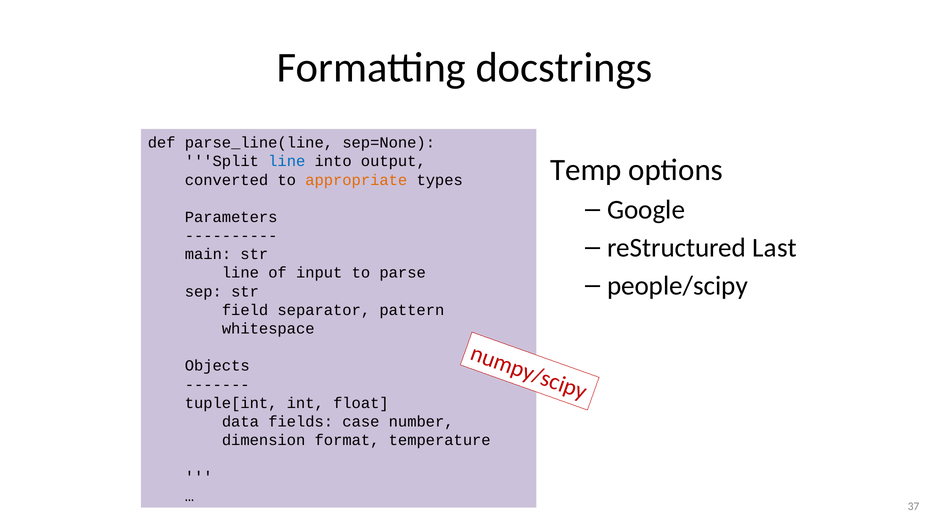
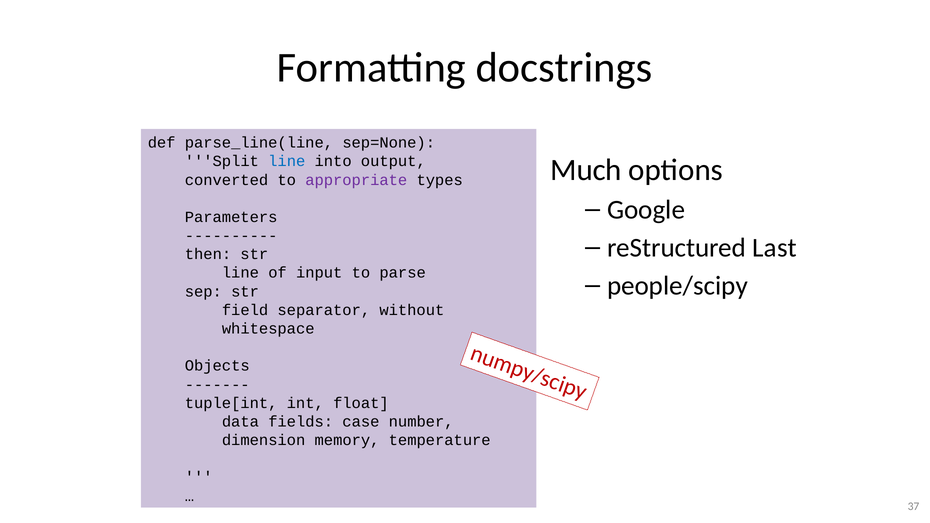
Temp: Temp -> Much (586, 170)
appropriate colour: orange -> purple (356, 180)
main: main -> then (208, 254)
pattern: pattern -> without (412, 310)
format: format -> memory (347, 440)
